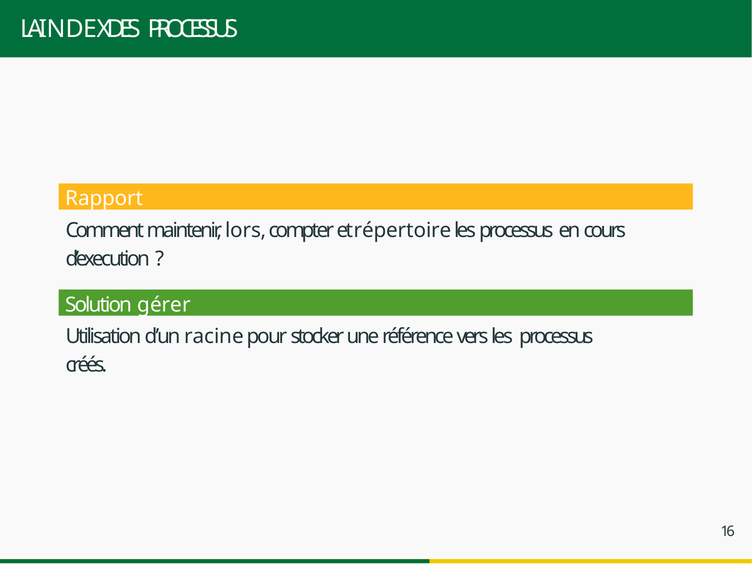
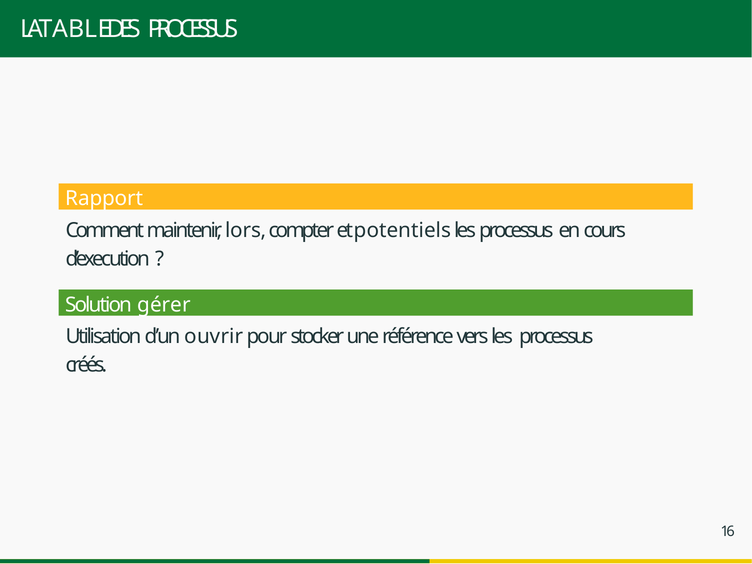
INDEX: INDEX -> TABLE (75, 29)
répertoire: répertoire -> potentiels (403, 231)
racine: racine -> ouvrir (214, 337)
